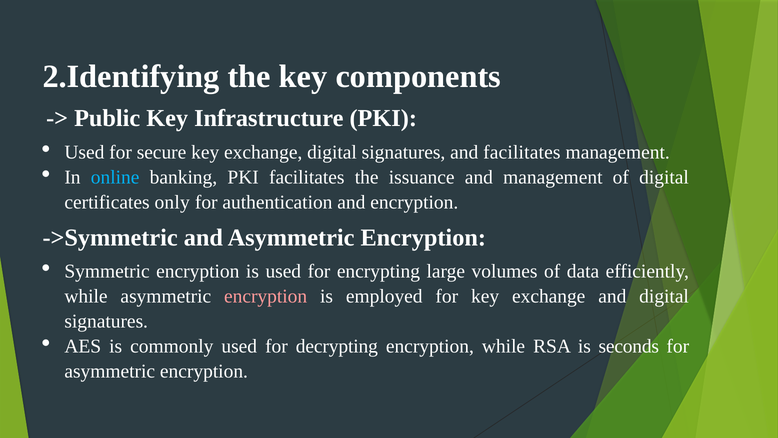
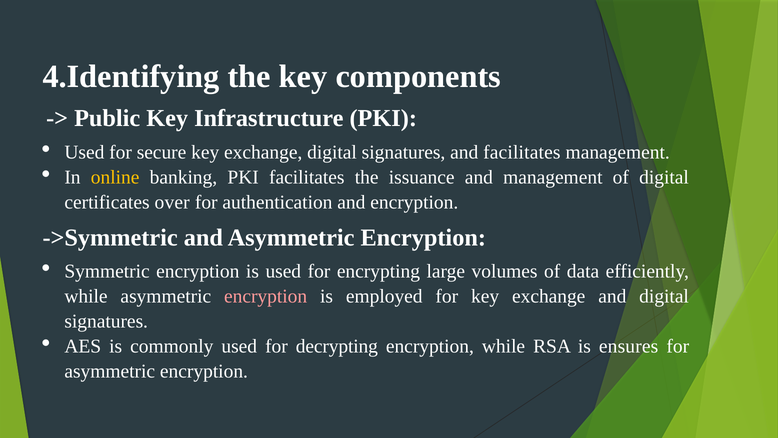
2.Identifying: 2.Identifying -> 4.Identifying (131, 76)
online colour: light blue -> yellow (115, 177)
only: only -> over (172, 202)
seconds: seconds -> ensures (629, 346)
